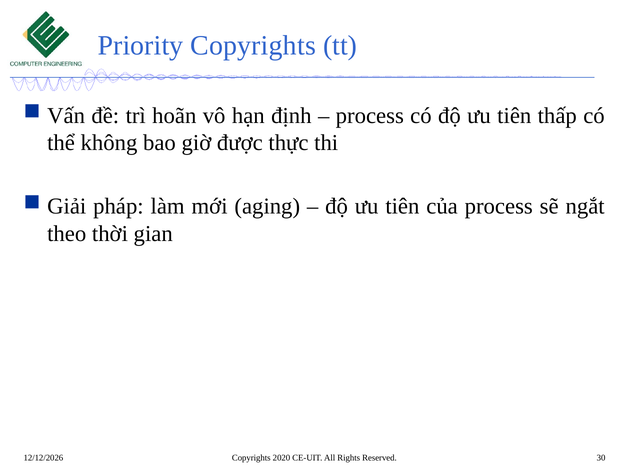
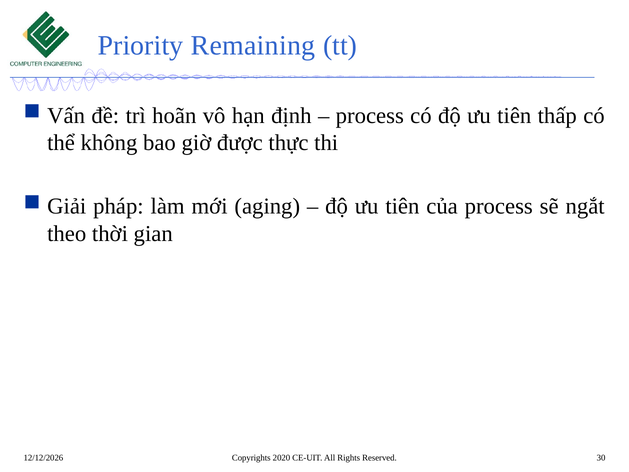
Priority Copyrights: Copyrights -> Remaining (253, 46)
